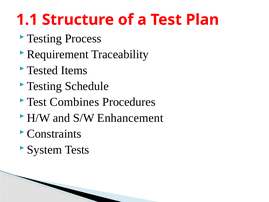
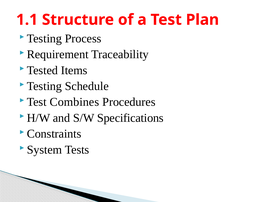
Enhancement: Enhancement -> Specifications (130, 118)
